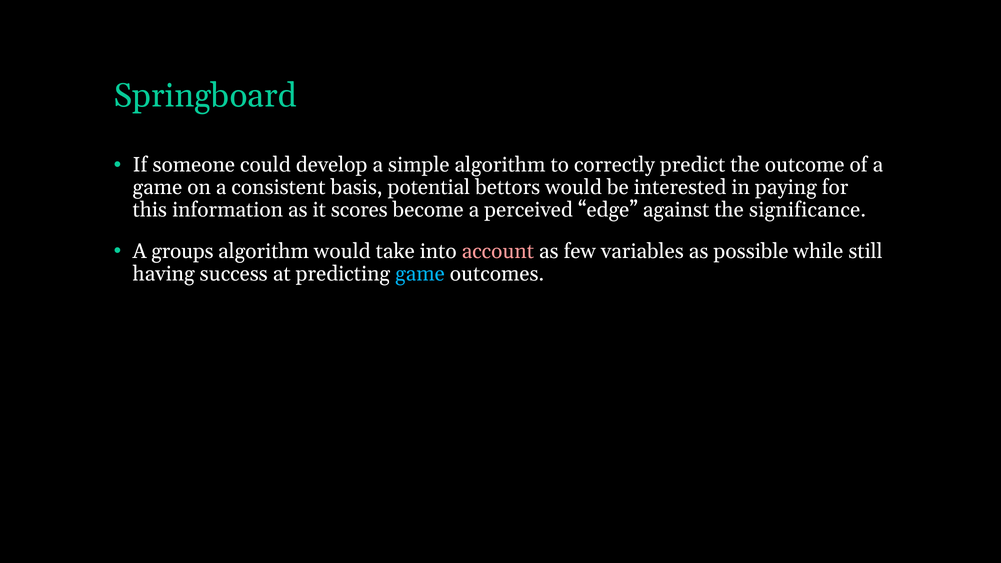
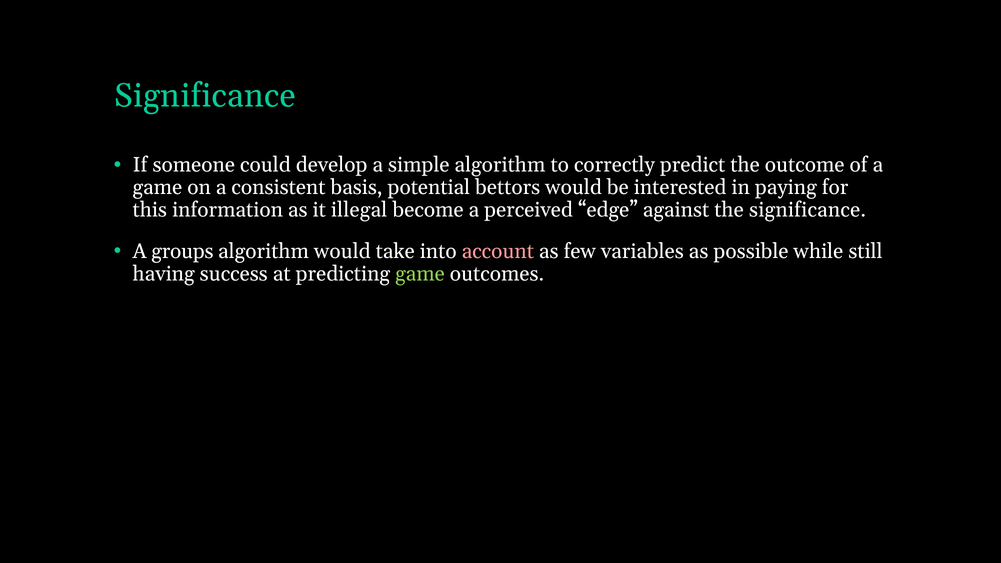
Springboard: Springboard -> Significance (205, 96)
scores: scores -> illegal (359, 210)
game colour: light blue -> light green (420, 274)
